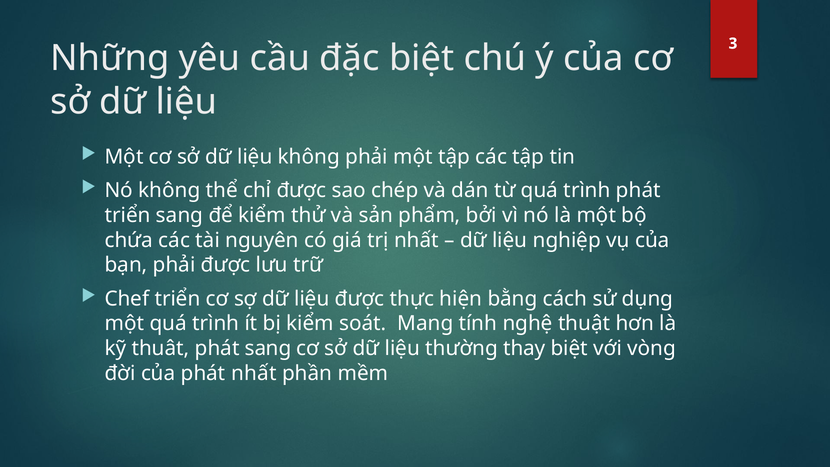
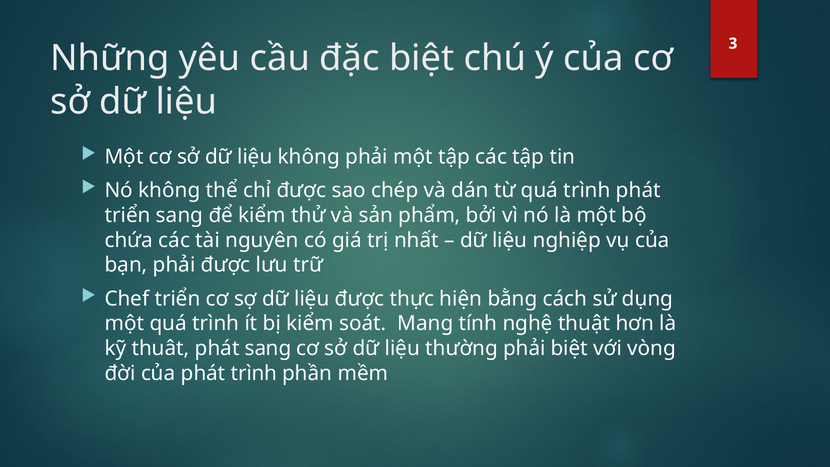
thường thay: thay -> phải (524, 348)
phát nhất: nhất -> trình (254, 373)
